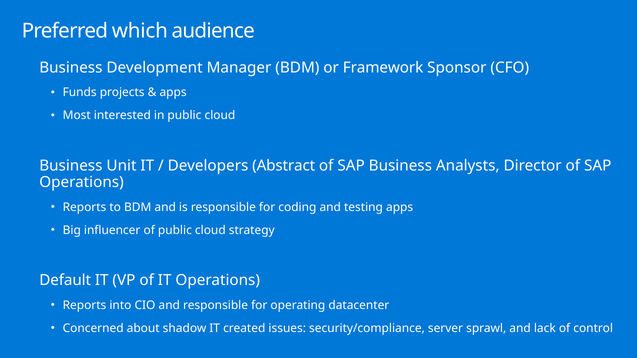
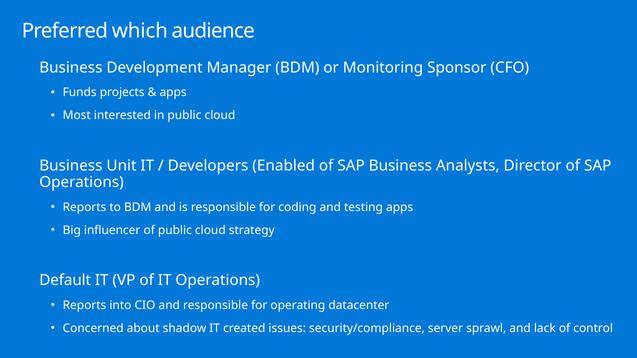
Framework: Framework -> Monitoring (383, 68)
Abstract: Abstract -> Enabled (284, 166)
